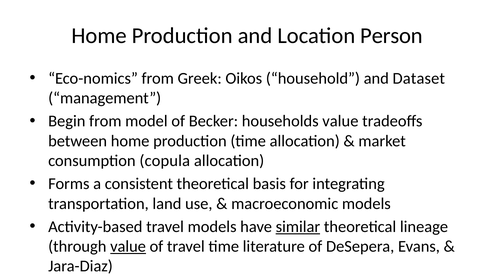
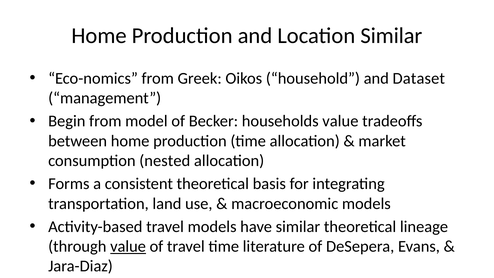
Location Person: Person -> Similar (391, 36)
copula: copula -> nested (165, 161)
similar underline: present -> none (298, 227)
